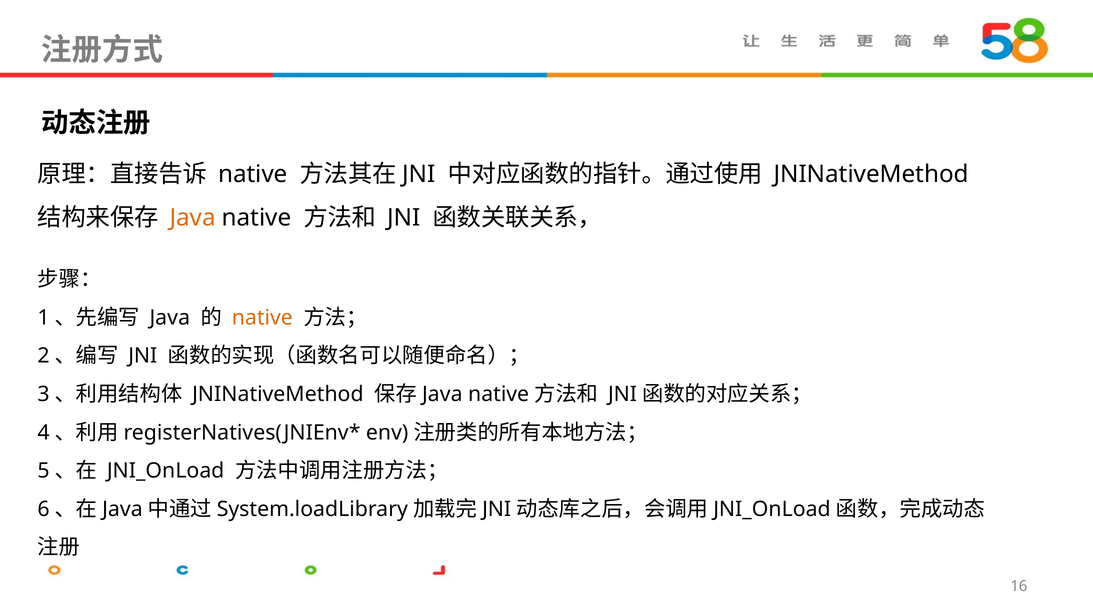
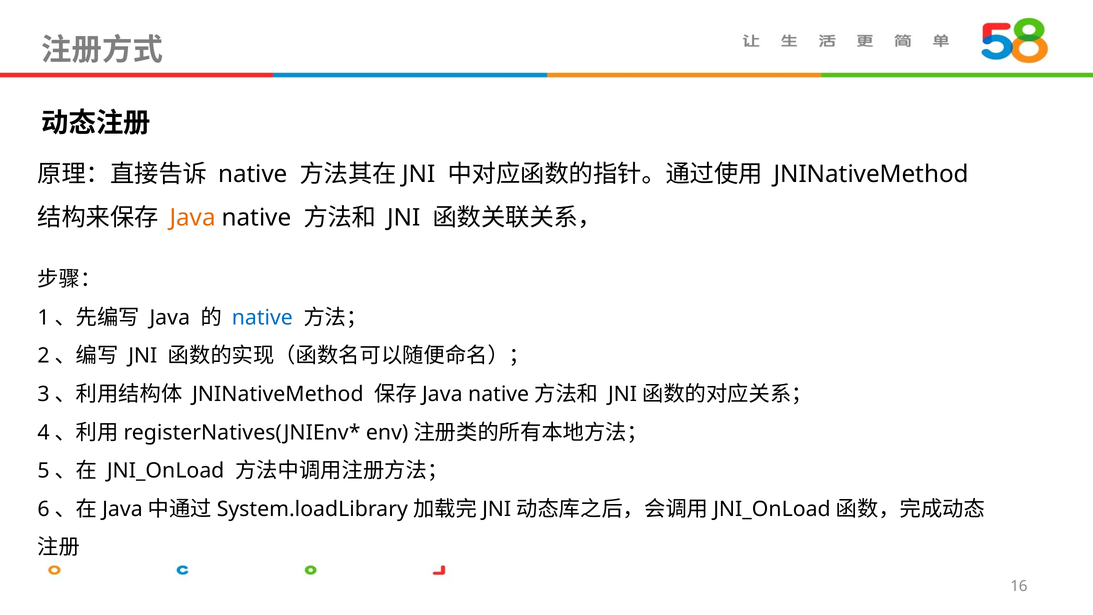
native colour: orange -> blue (262, 318)
